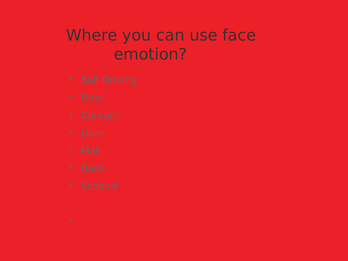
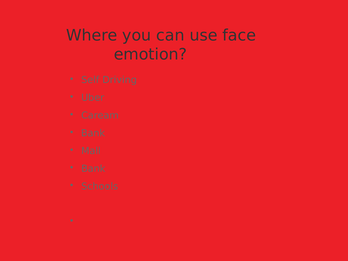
Uber: Uber -> Bank (93, 133)
